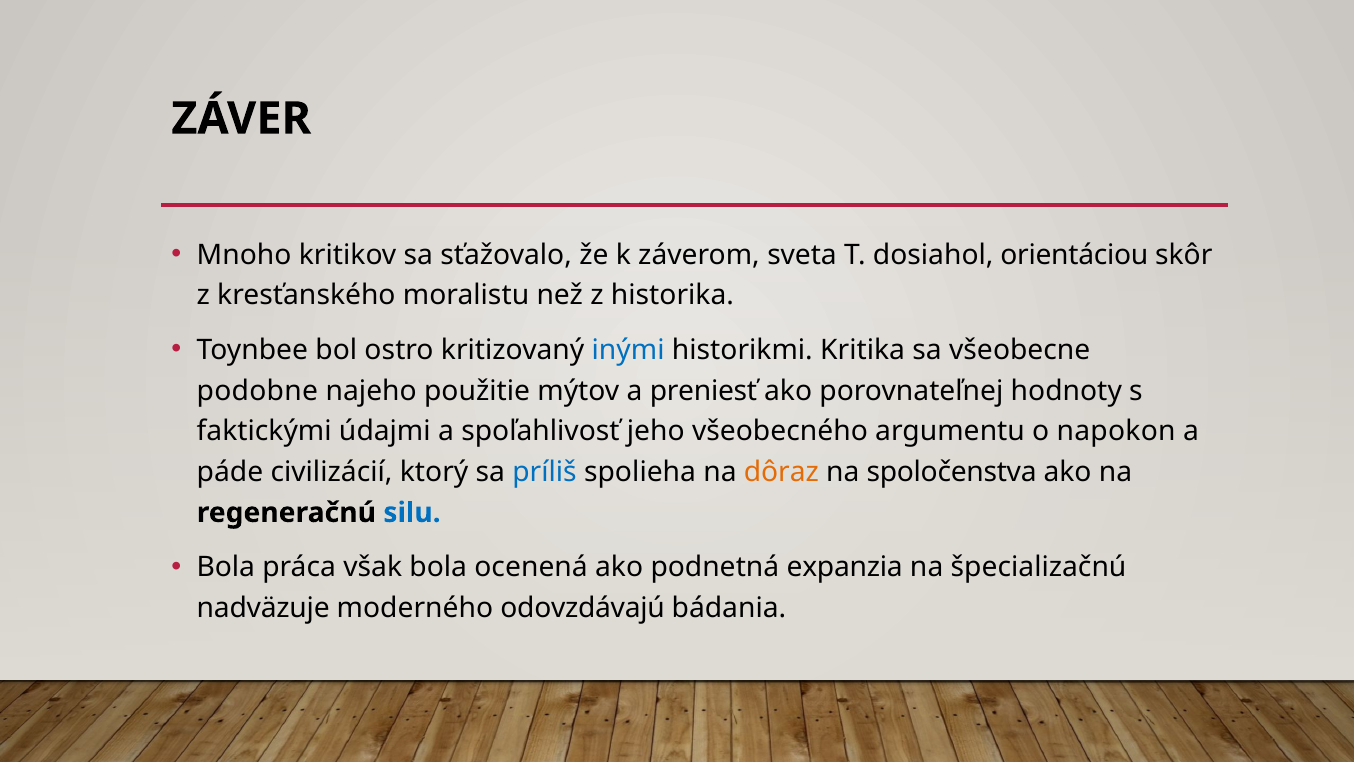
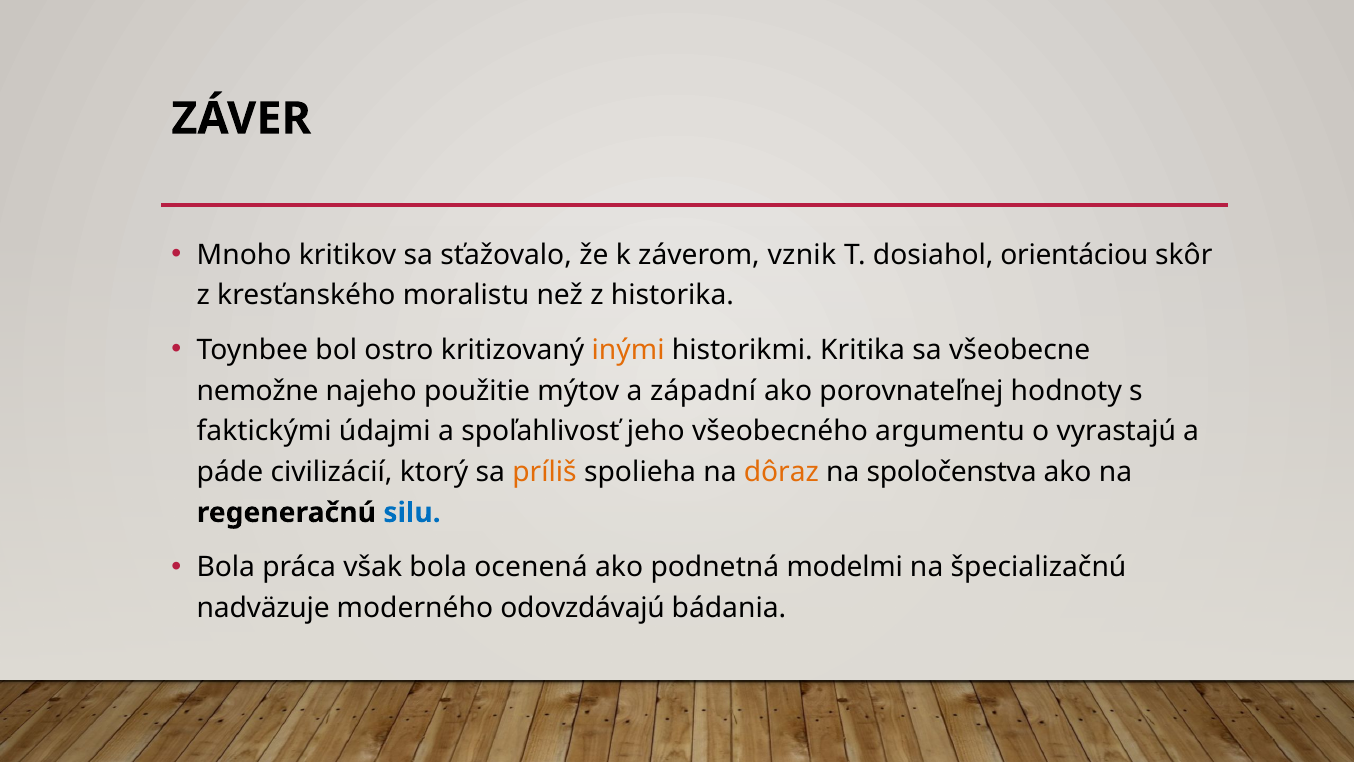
sveta: sveta -> vznik (802, 255)
inými colour: blue -> orange (628, 350)
podobne: podobne -> nemožne (258, 391)
preniesť: preniesť -> západní (703, 391)
napokon: napokon -> vyrastajú (1116, 431)
príliš colour: blue -> orange (545, 472)
expanzia: expanzia -> modelmi (845, 567)
